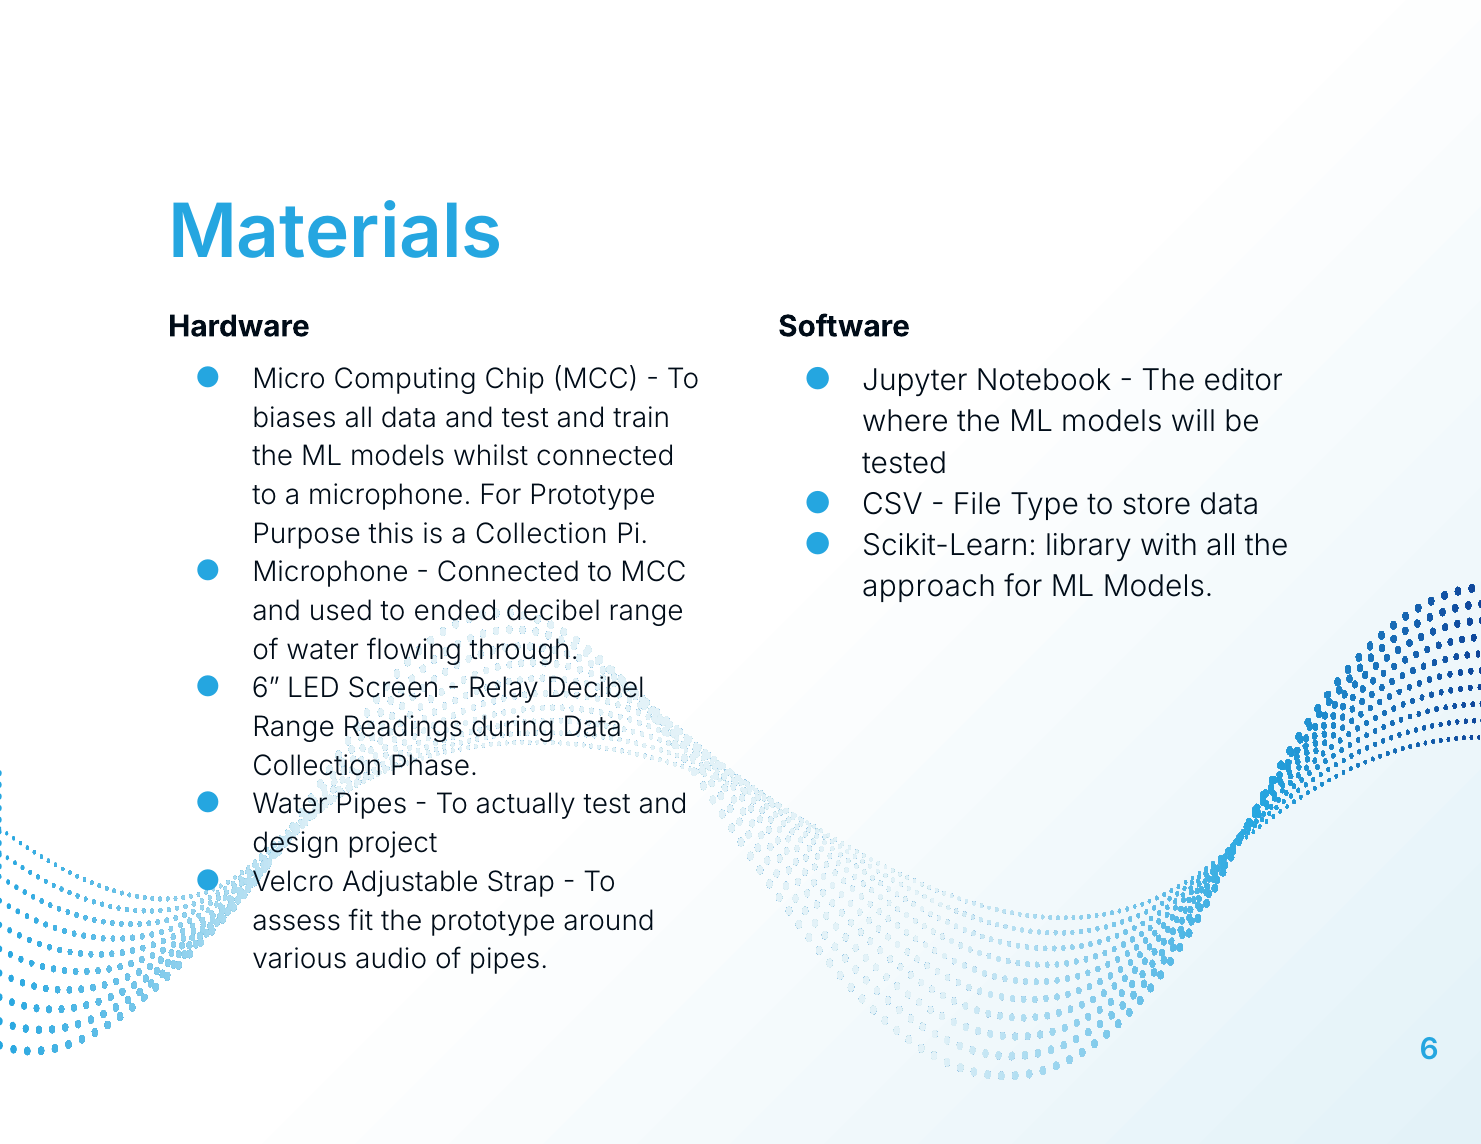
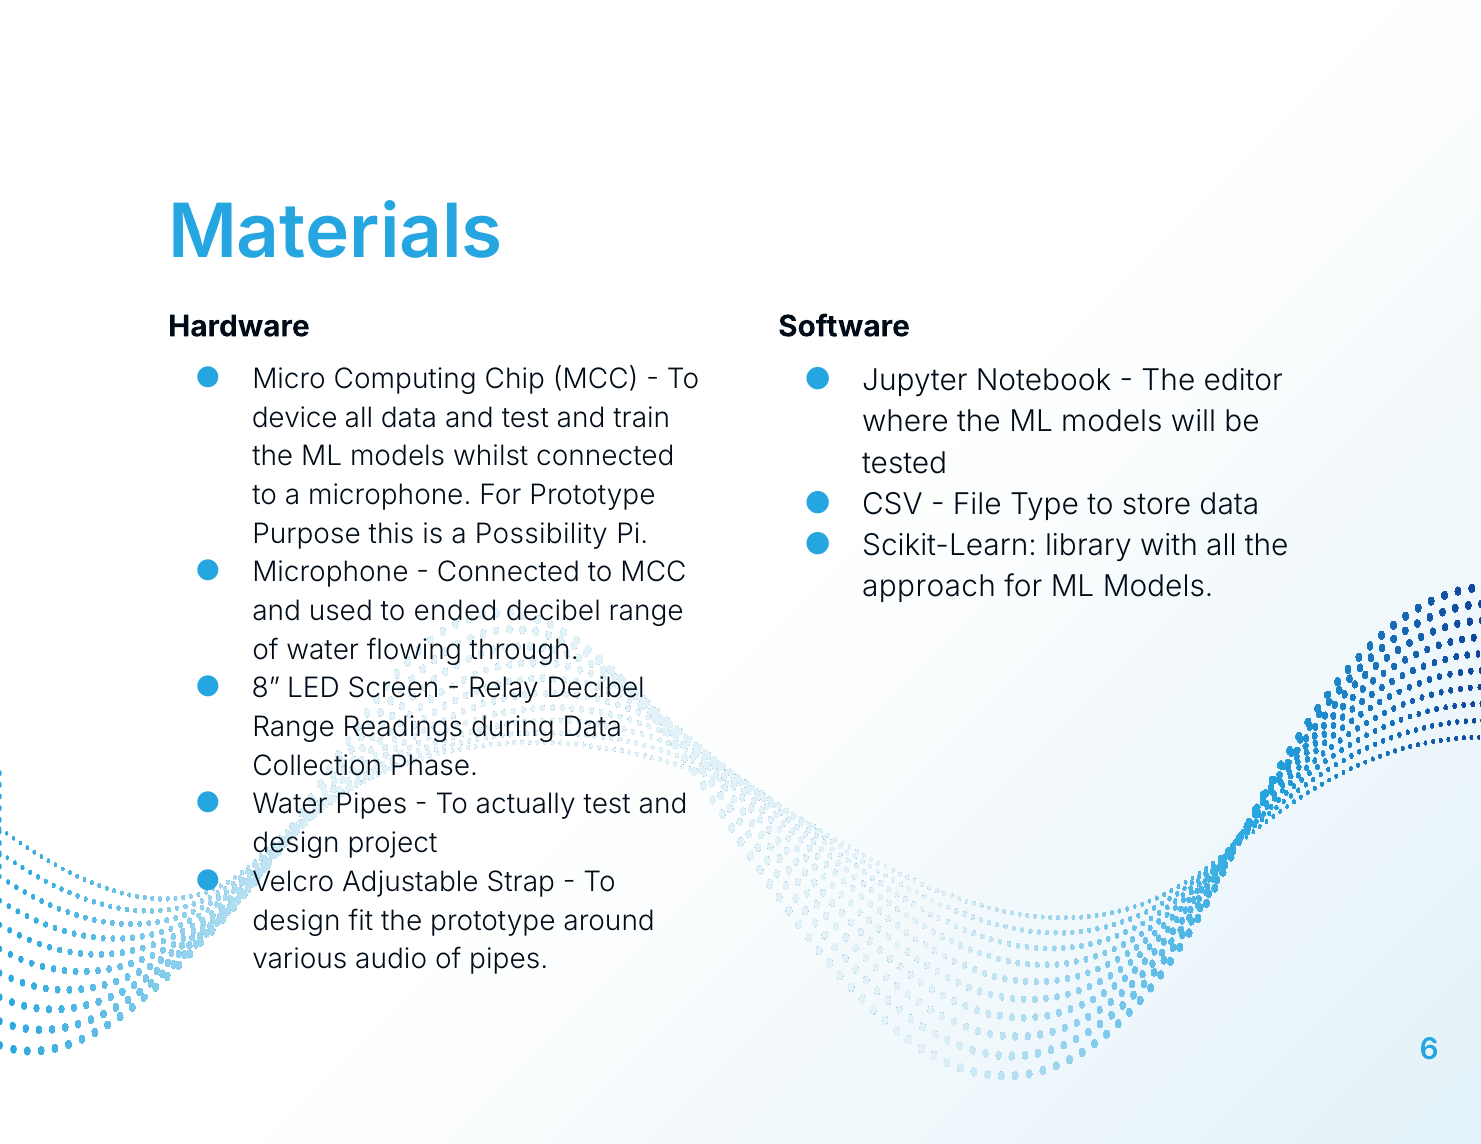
biases: biases -> device (295, 418)
a Collection: Collection -> Possibility (541, 534)
6: 6 -> 8 (266, 689)
assess: assess -> design (296, 921)
